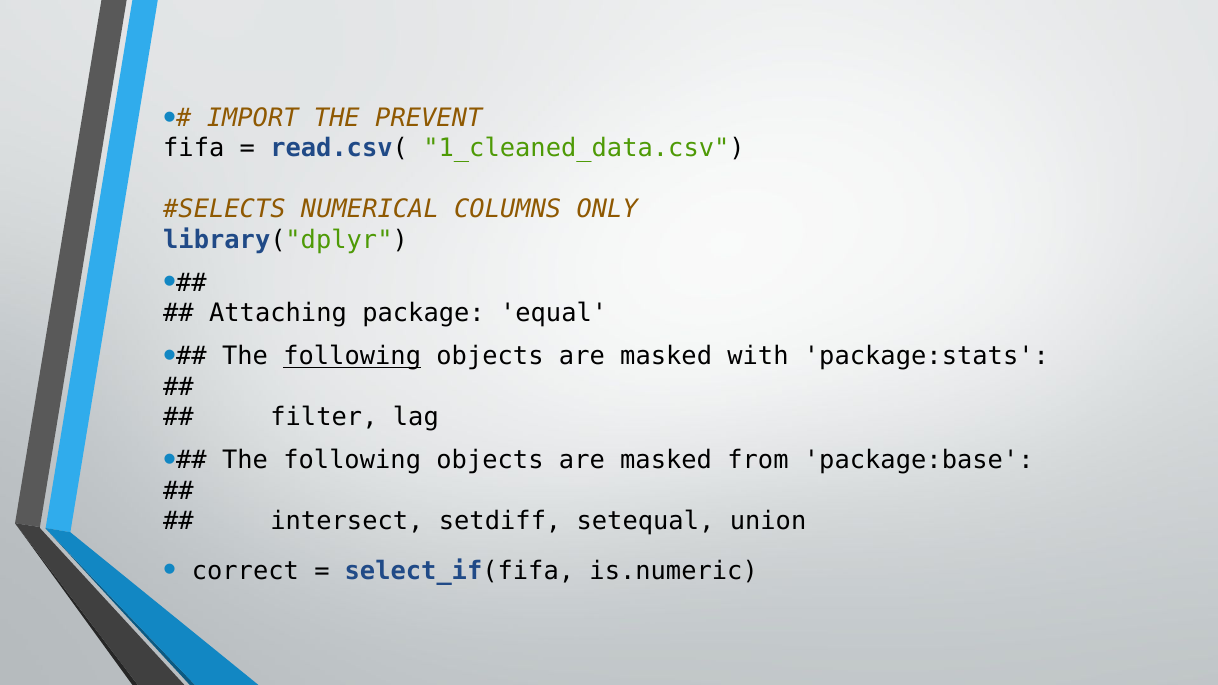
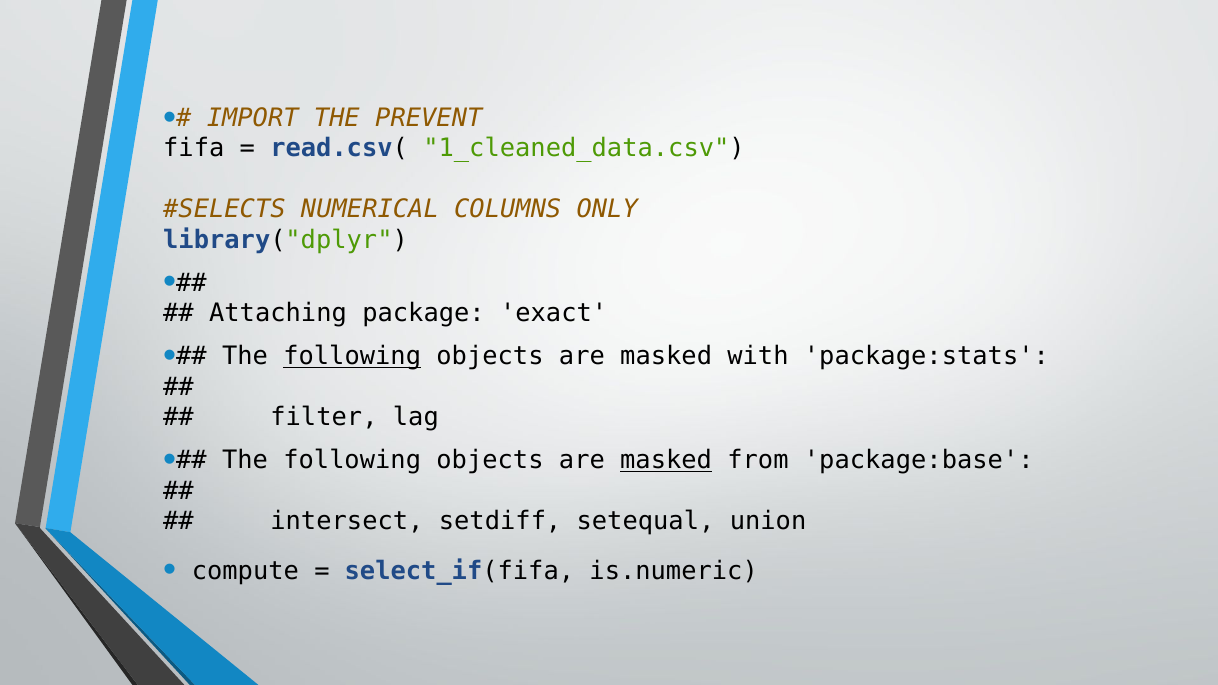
equal: equal -> exact (554, 313)
masked underline: none -> present (666, 461)
correct: correct -> compute (245, 571)
